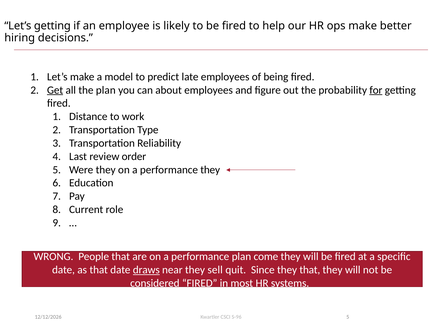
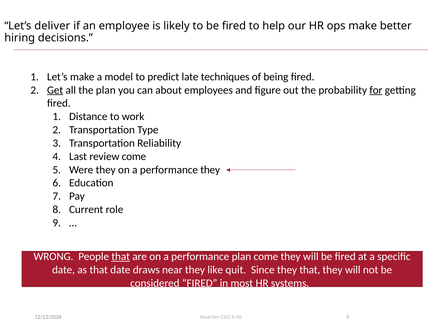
Let’s getting: getting -> deliver (52, 26)
late employees: employees -> techniques (225, 77)
review order: order -> come (134, 156)
that underline: none -> present (121, 256)
draws underline: present -> none (146, 269)
sell: sell -> like (215, 269)
